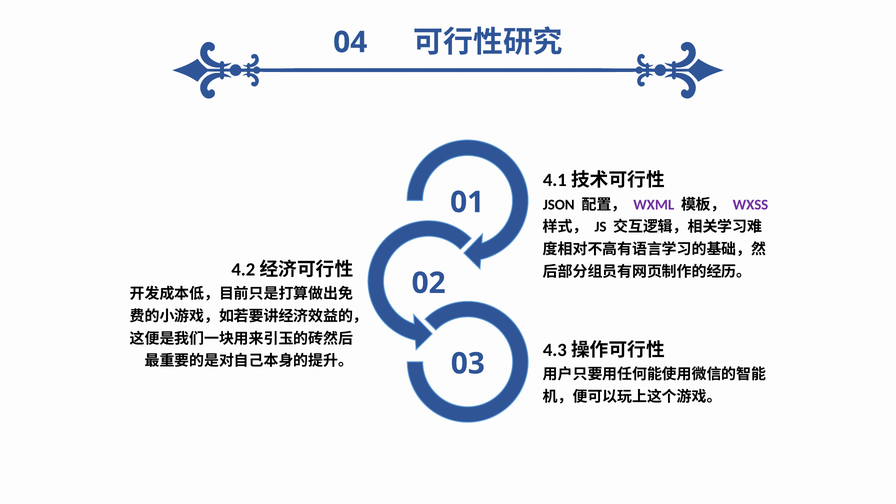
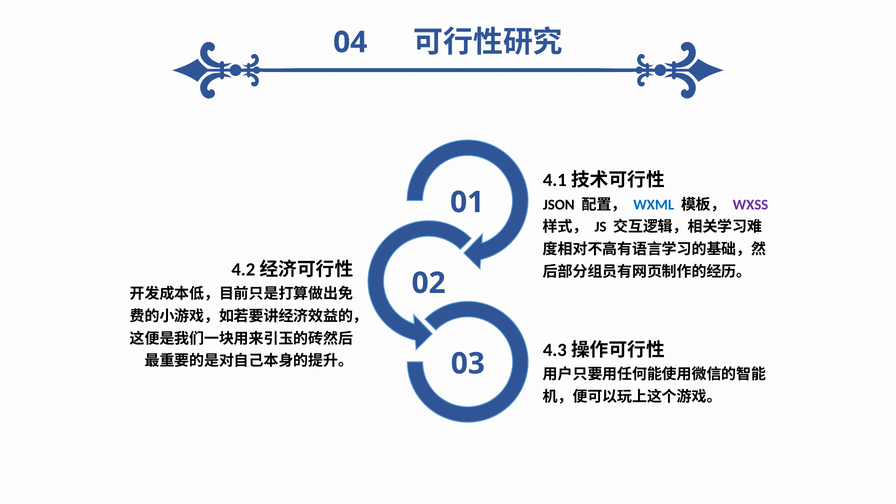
WXML colour: purple -> blue (654, 205)
